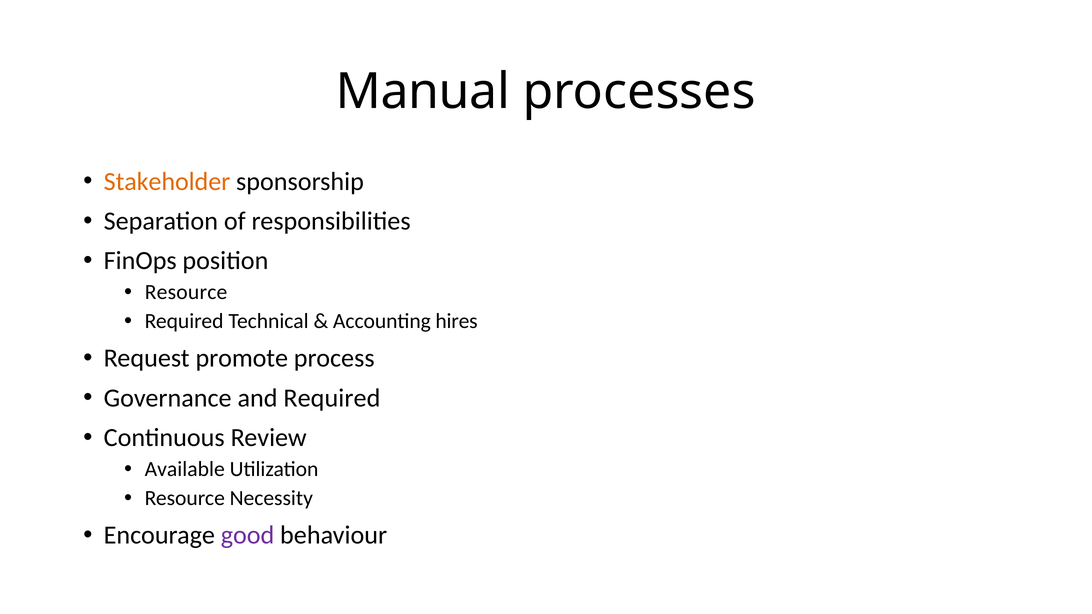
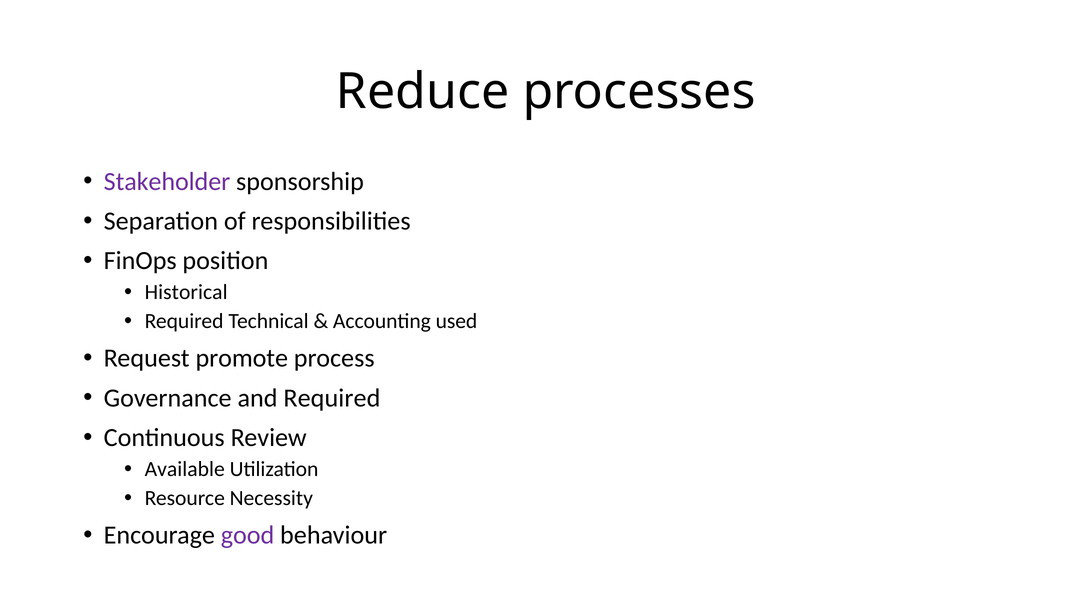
Manual: Manual -> Reduce (423, 92)
Stakeholder colour: orange -> purple (167, 182)
Resource: Resource -> Historical (186, 292)
hires: hires -> used (456, 321)
